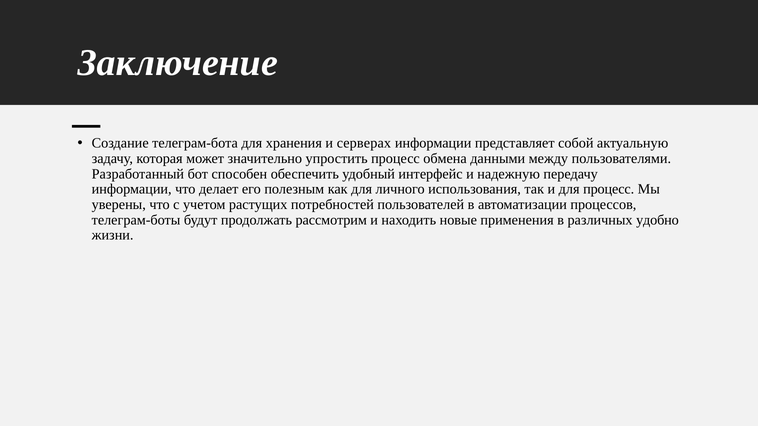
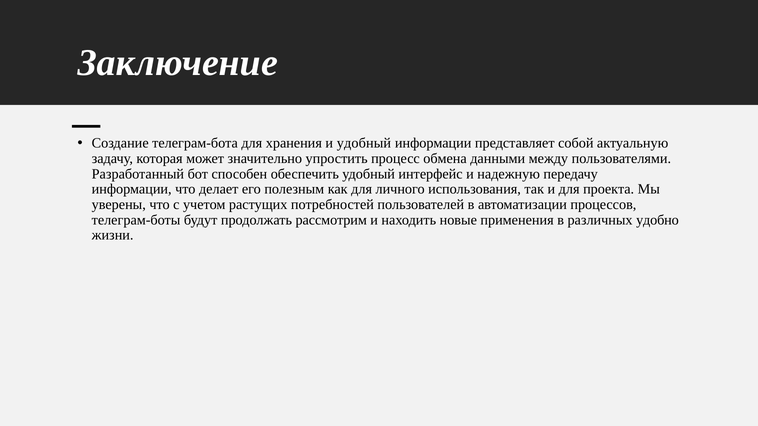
и серверах: серверах -> удобный (364, 143)
для процесс: процесс -> проекта (609, 189)
